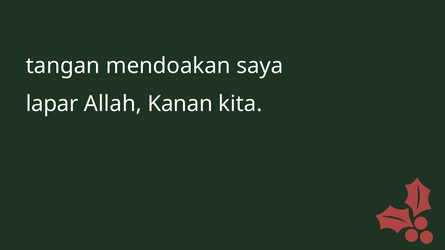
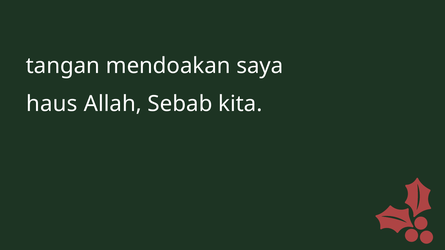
lapar: lapar -> haus (52, 104)
Kanan: Kanan -> Sebab (180, 104)
